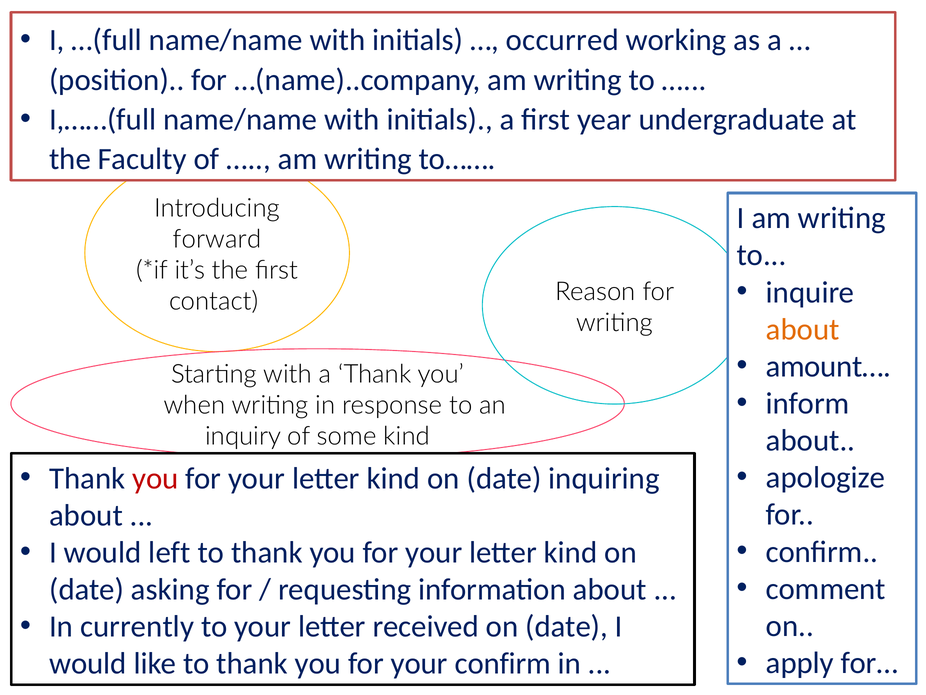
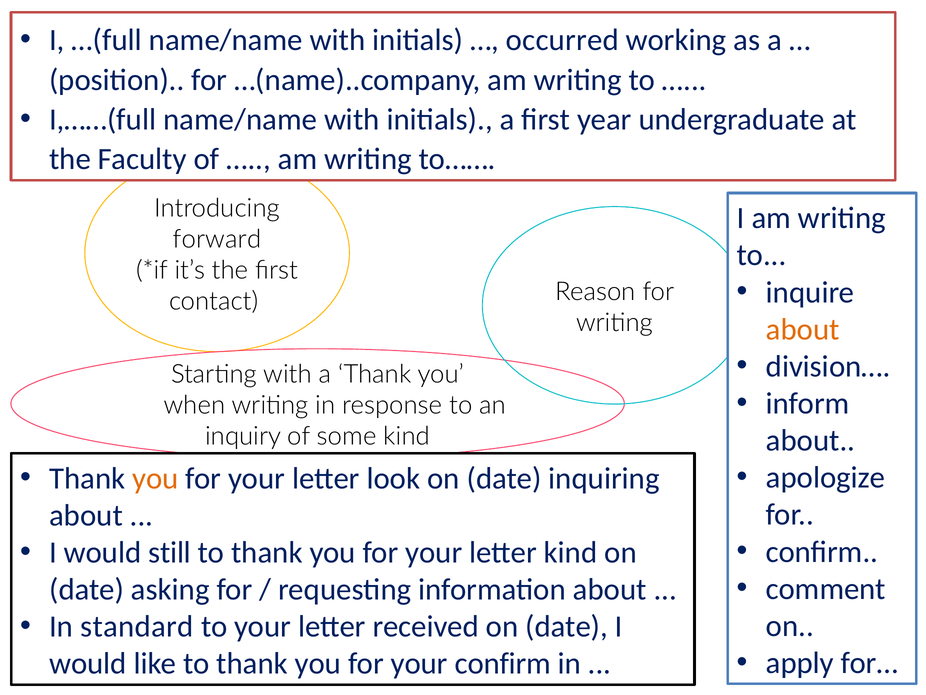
amount…: amount… -> division… (828, 366)
you colour: red -> orange (156, 478)
kind: kind -> look (393, 478)
left: left -> still (170, 552)
currently: currently -> standard (137, 626)
